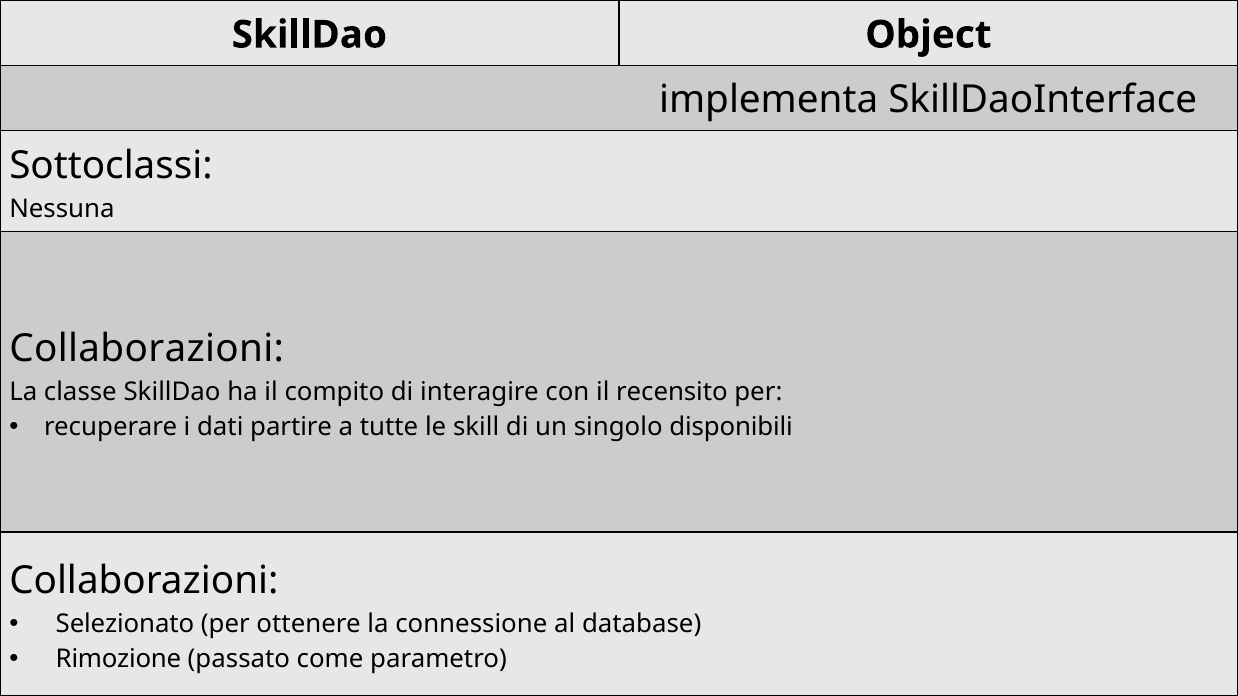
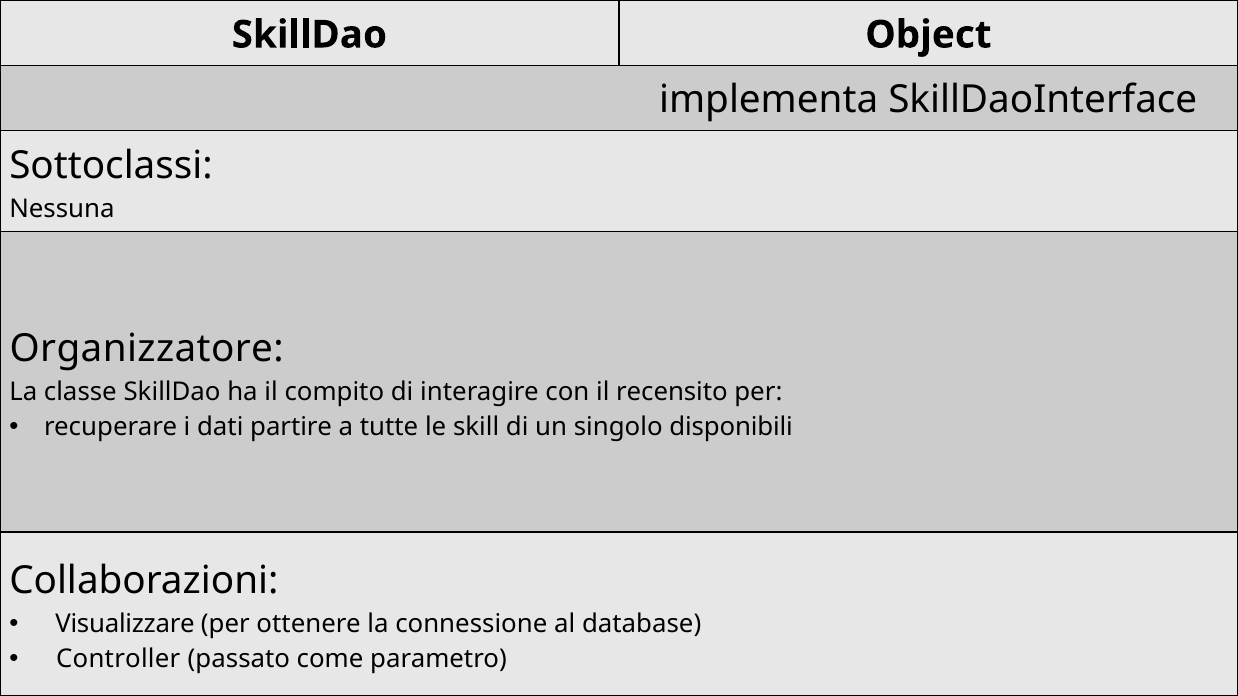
Collaborazioni: Collaborazioni -> Organizzatore (147, 349)
Selezionato: Selezionato -> Visualizzare (125, 625)
Rimozione: Rimozione -> Controller (118, 660)
